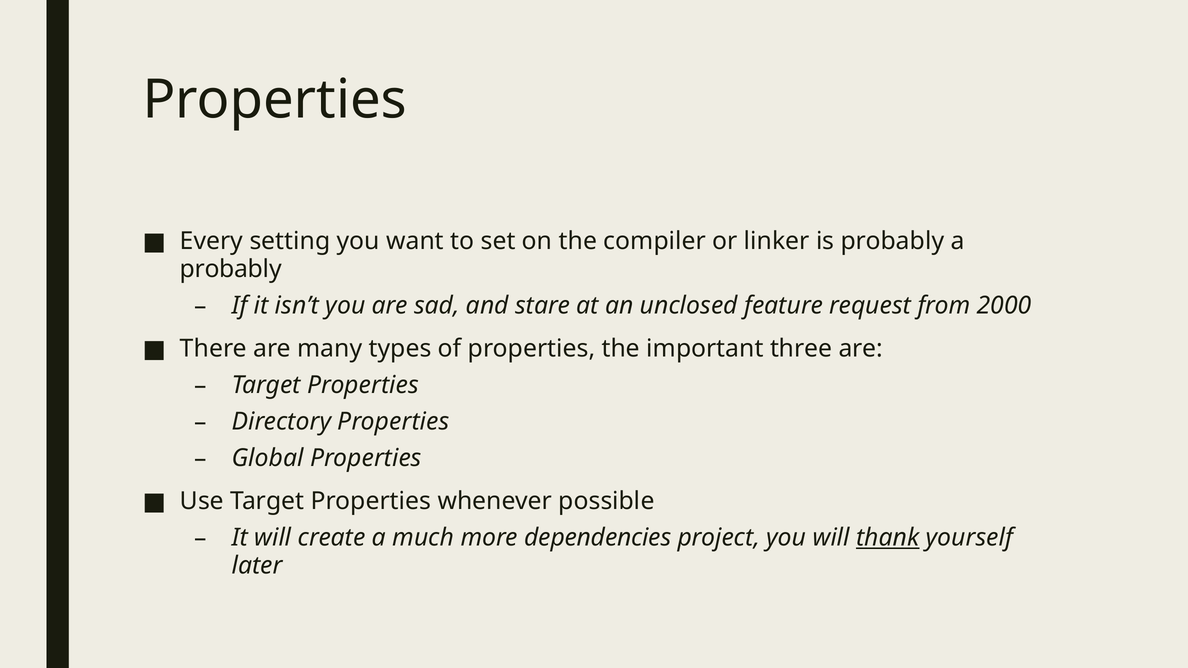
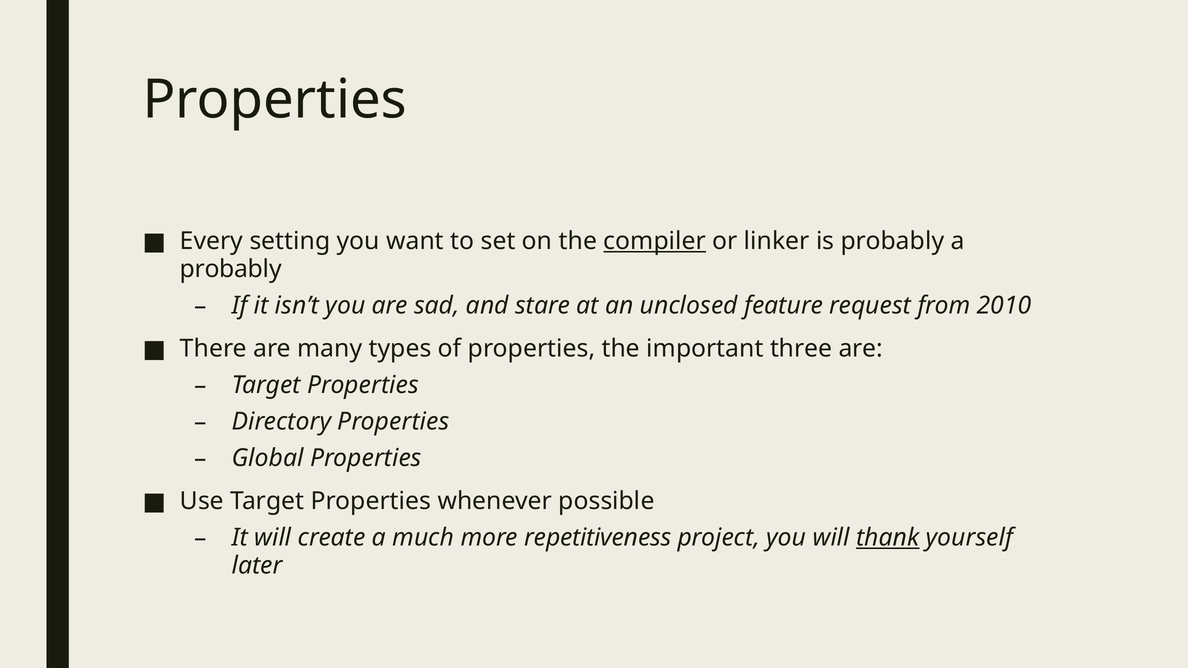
compiler underline: none -> present (655, 241)
2000: 2000 -> 2010 (1004, 306)
dependencies: dependencies -> repetitiveness (598, 538)
